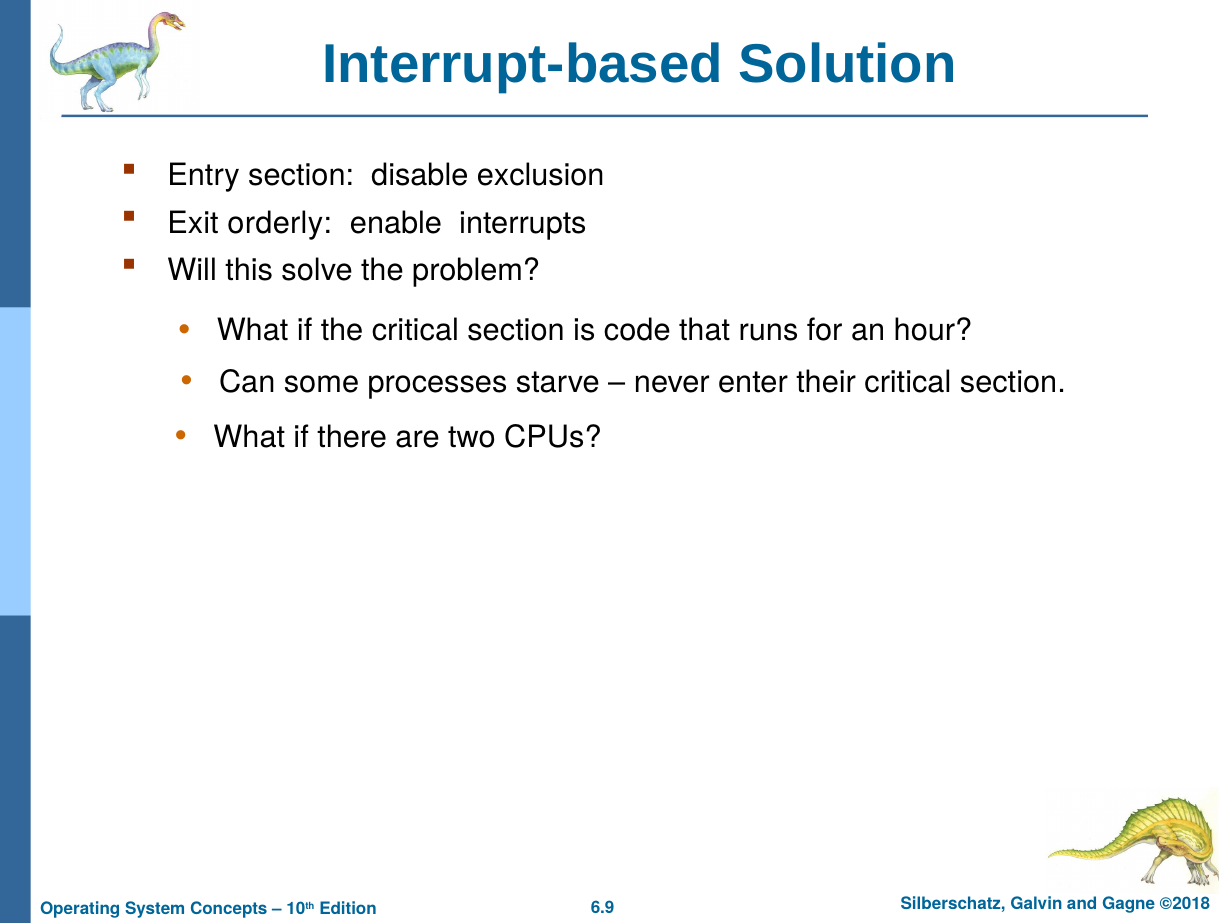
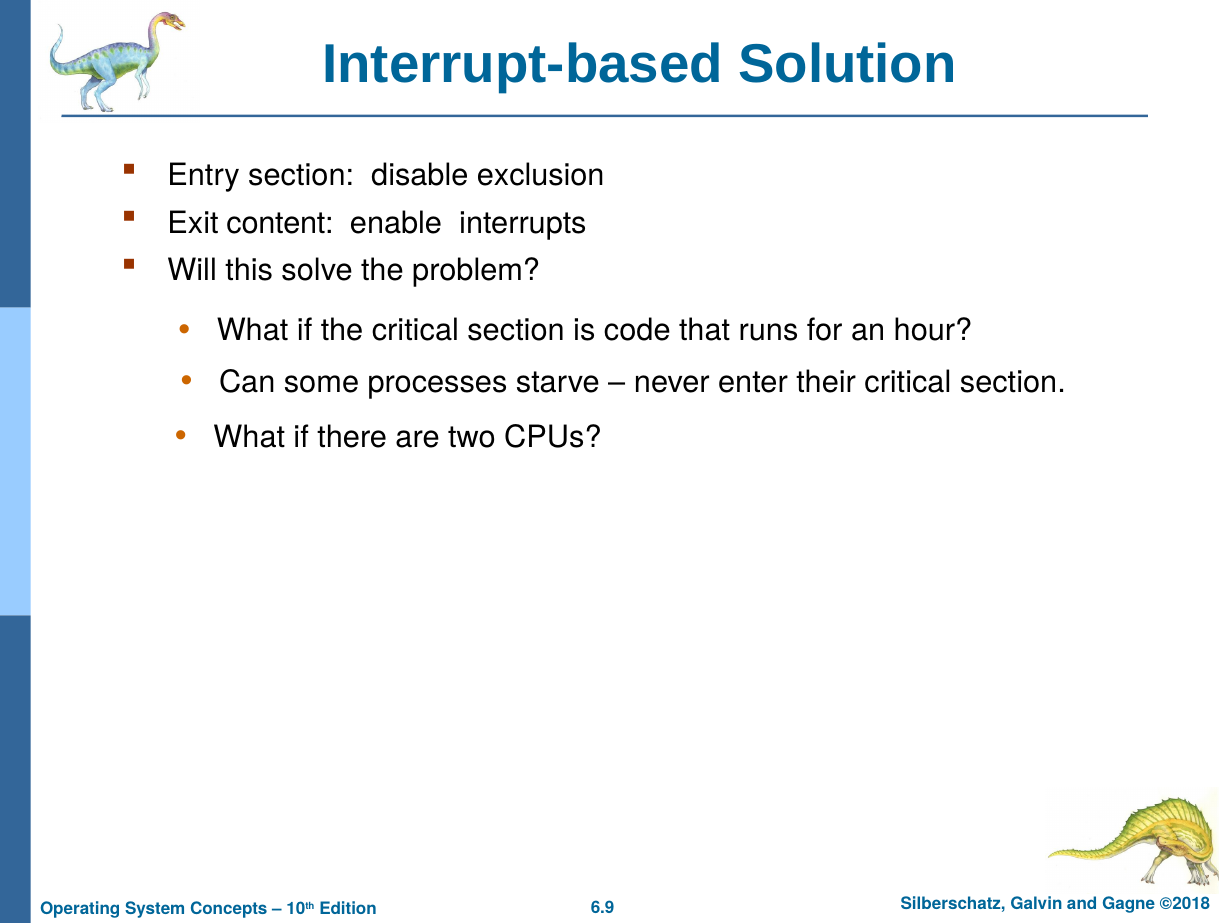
orderly: orderly -> content (280, 223)
